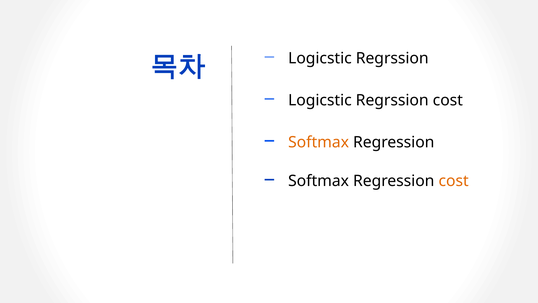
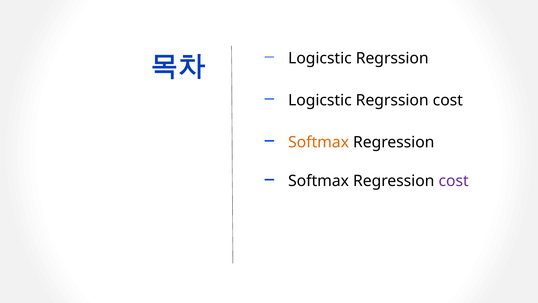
cost colour: orange -> purple (454, 181)
